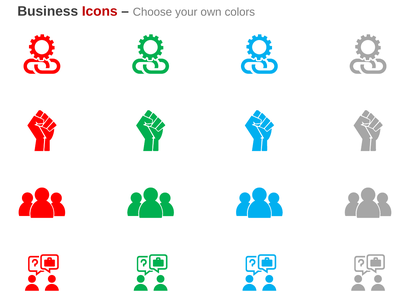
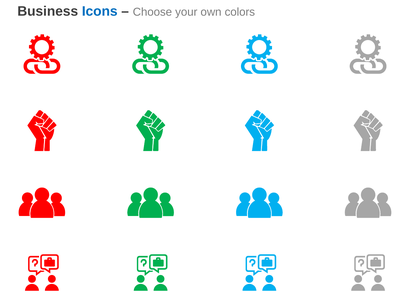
Icons colour: red -> blue (100, 11)
